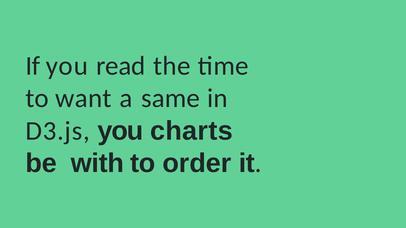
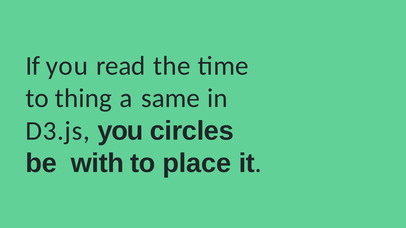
want: want -> thing (83, 99)
charts: charts -> circles (192, 131)
order: order -> place (197, 163)
